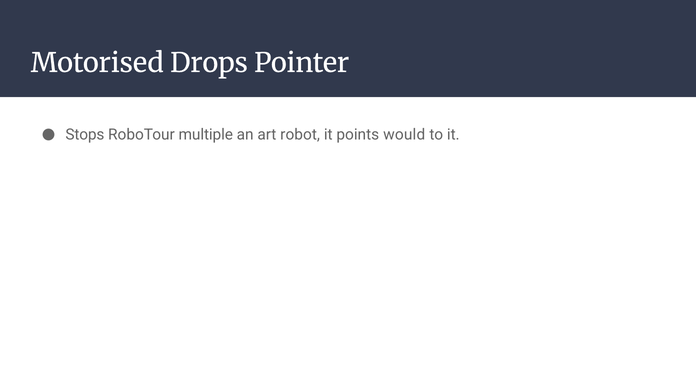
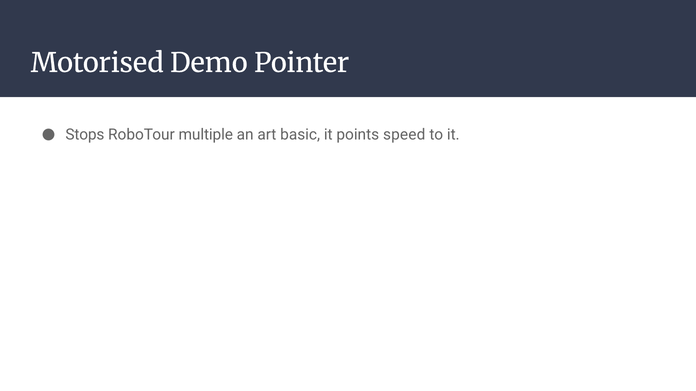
Drops: Drops -> Demo (209, 63)
robot: robot -> basic (300, 135)
would: would -> speed (404, 135)
